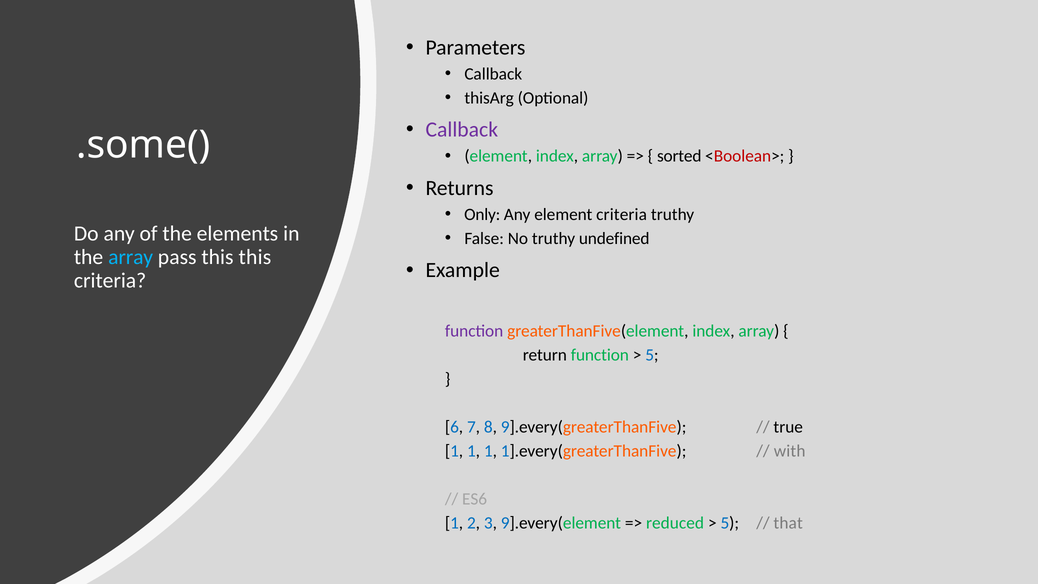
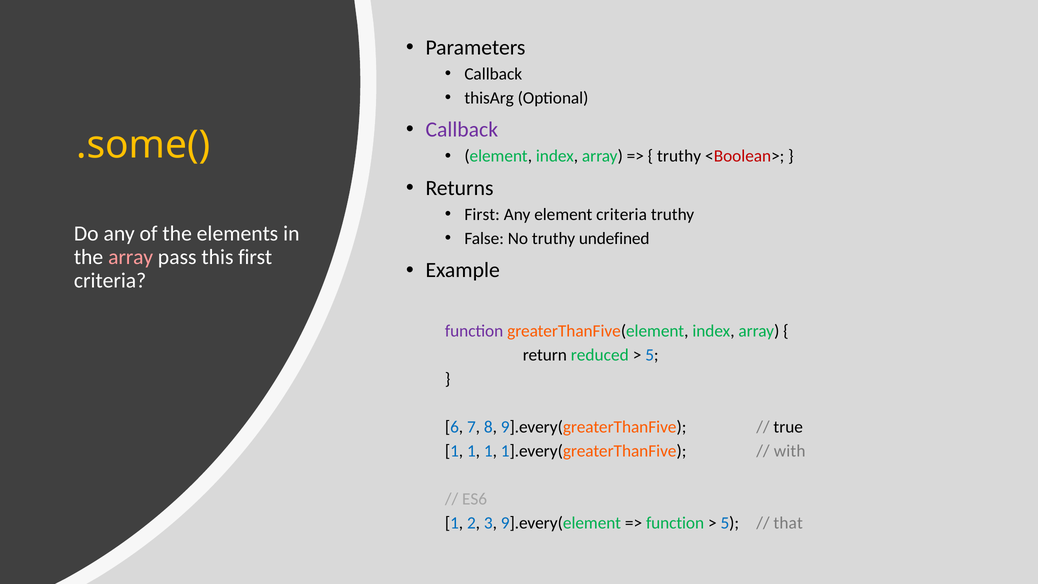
.some( colour: white -> yellow (143, 145)
sorted: sorted -> truthy (679, 156)
Only: Only -> First (482, 214)
array colour: light blue -> pink (131, 257)
this this: this -> first (255, 257)
return function: function -> reduced (600, 355)
reduced: reduced -> function (675, 523)
